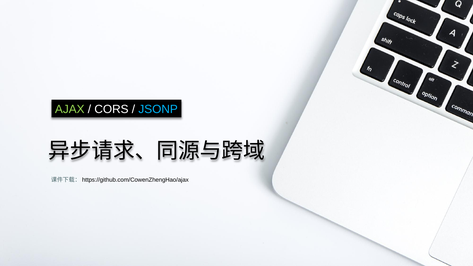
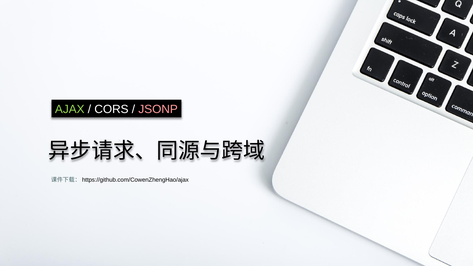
JSONP colour: light blue -> pink (158, 109)
